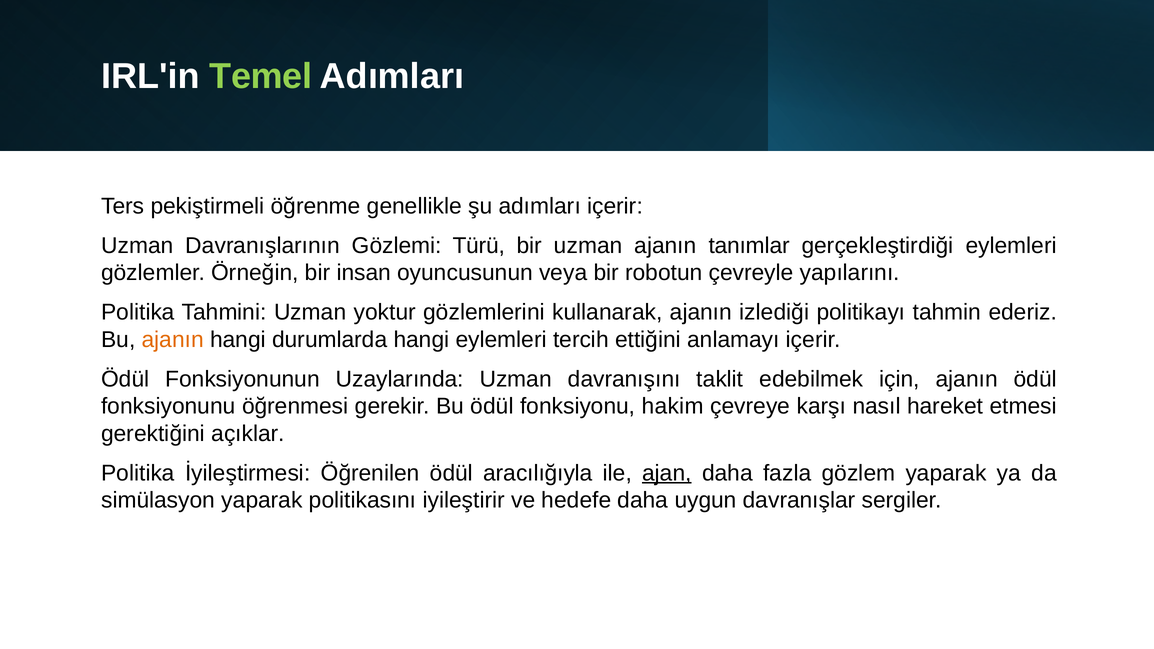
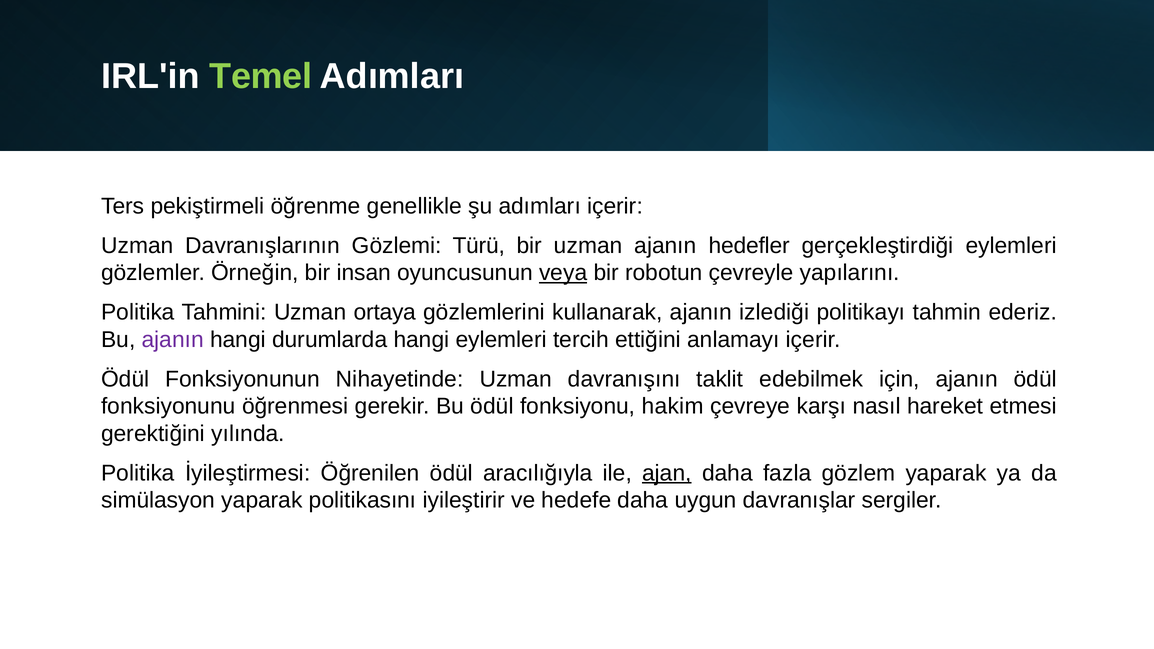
tanımlar: tanımlar -> hedefler (749, 246)
veya underline: none -> present (563, 273)
yoktur: yoktur -> ortaya (385, 312)
ajanın colour: orange -> purple (173, 340)
Uzaylarında: Uzaylarında -> Nihayetinde (400, 379)
açıklar: açıklar -> yılında (248, 434)
